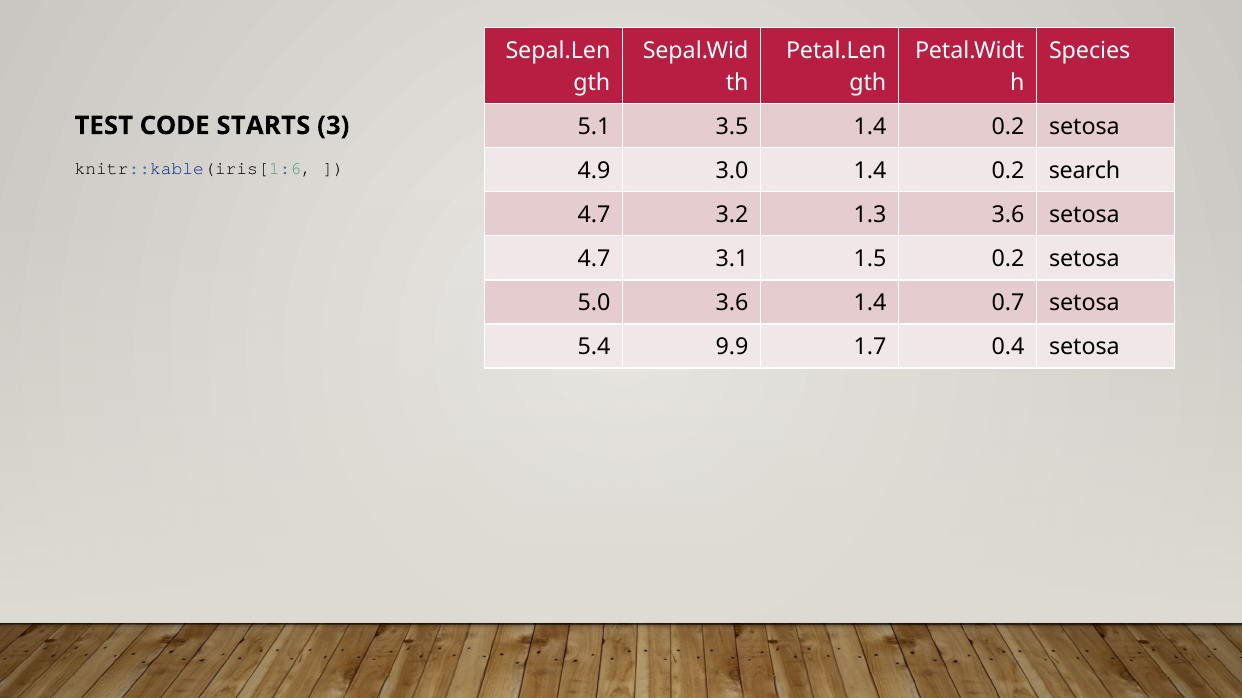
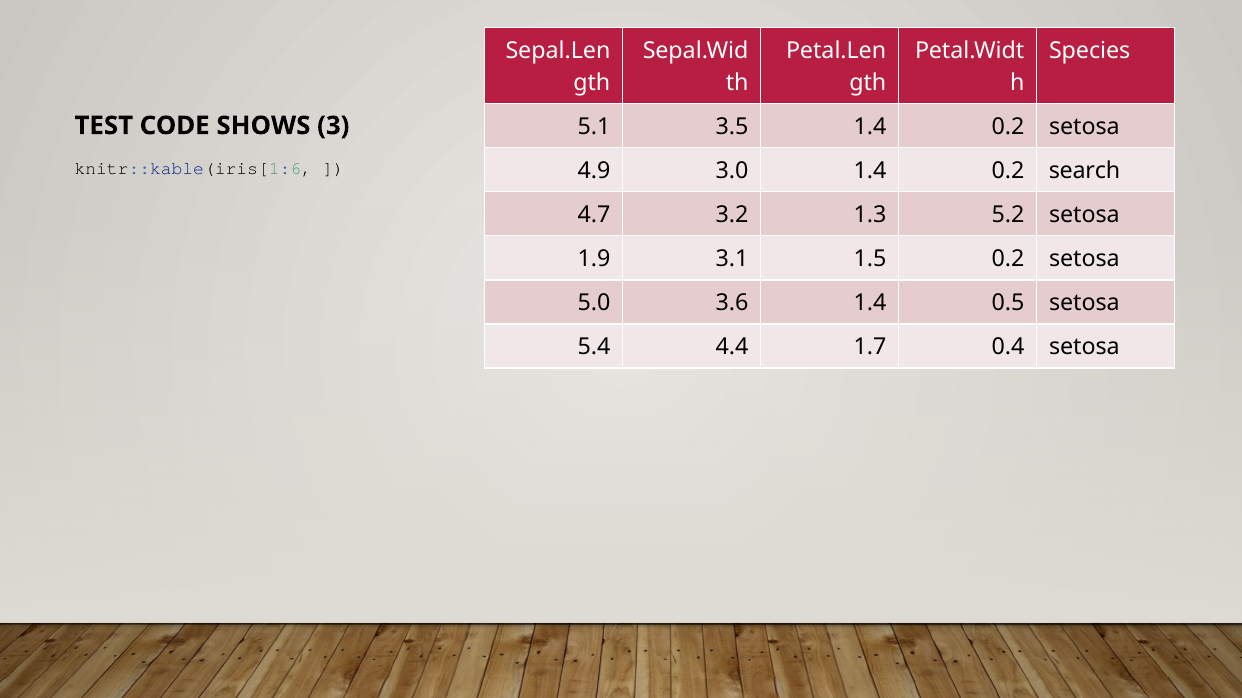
STARTS: STARTS -> SHOWS (263, 126)
1.3 3.6: 3.6 -> 5.2 (1008, 215)
4.7: 4.7 -> 1.9 (594, 259)
0.7: 0.7 -> 0.5 (1008, 303)
9.9: 9.9 -> 4.4 (732, 348)
